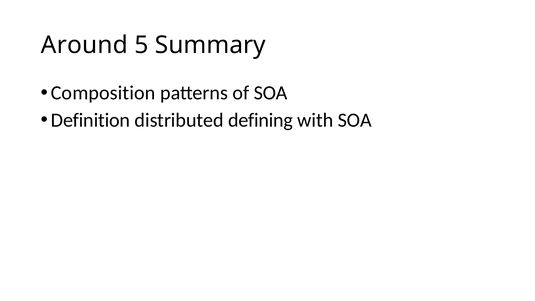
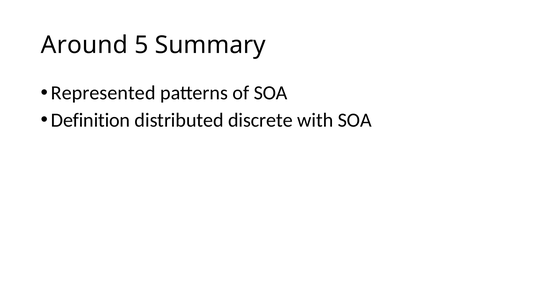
Composition: Composition -> Represented (103, 93)
defining: defining -> discrete (260, 120)
